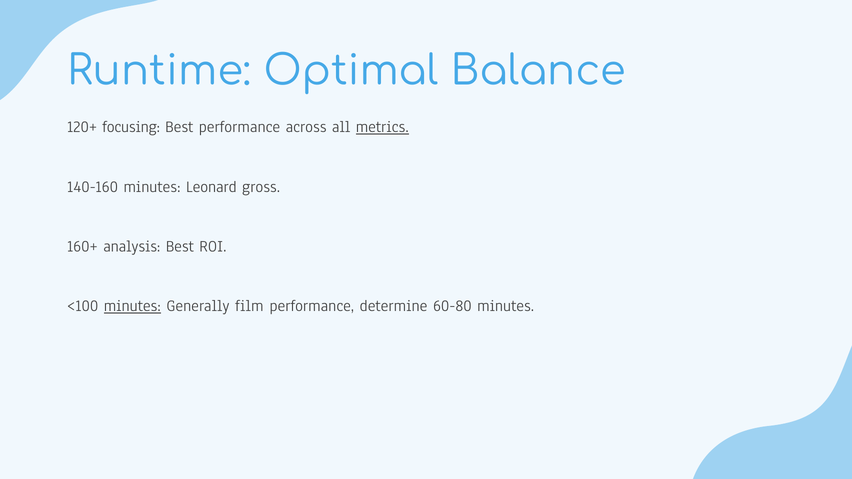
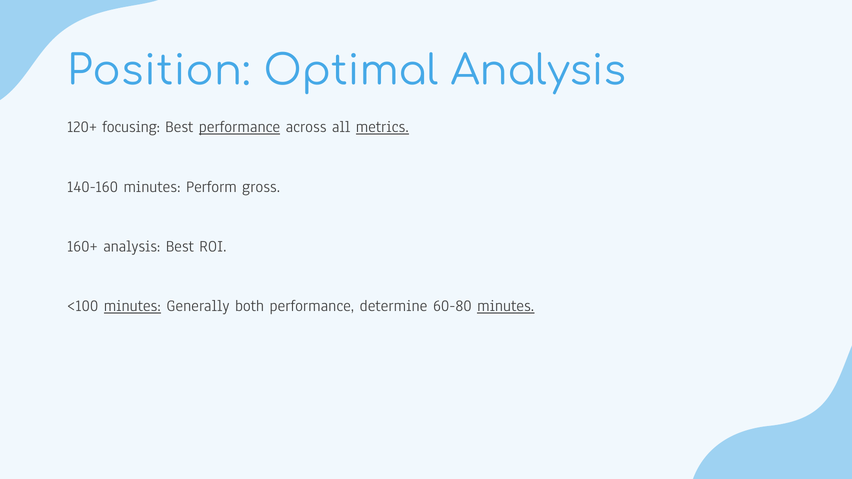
Runtime: Runtime -> Position (159, 71)
Optimal Balance: Balance -> Analysis (538, 71)
performance underline: none -> present (239, 127)
Leonard: Leonard -> Perform (211, 187)
film: film -> both (250, 306)
minutes underline: none -> present (506, 306)
